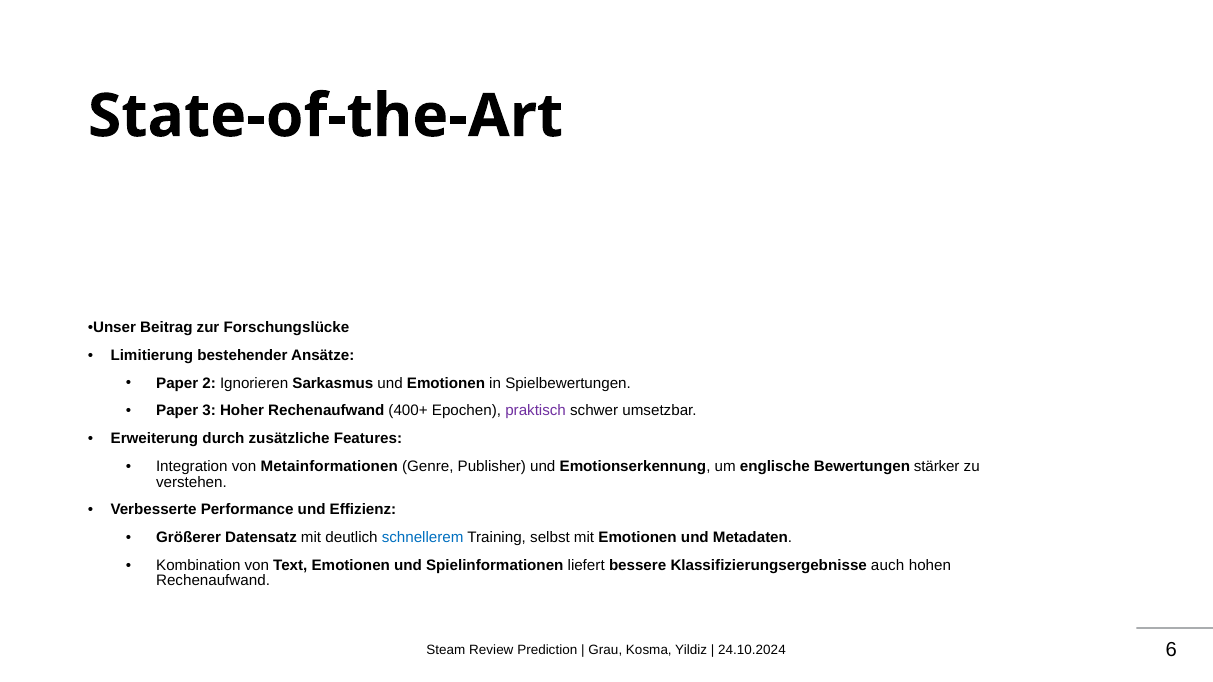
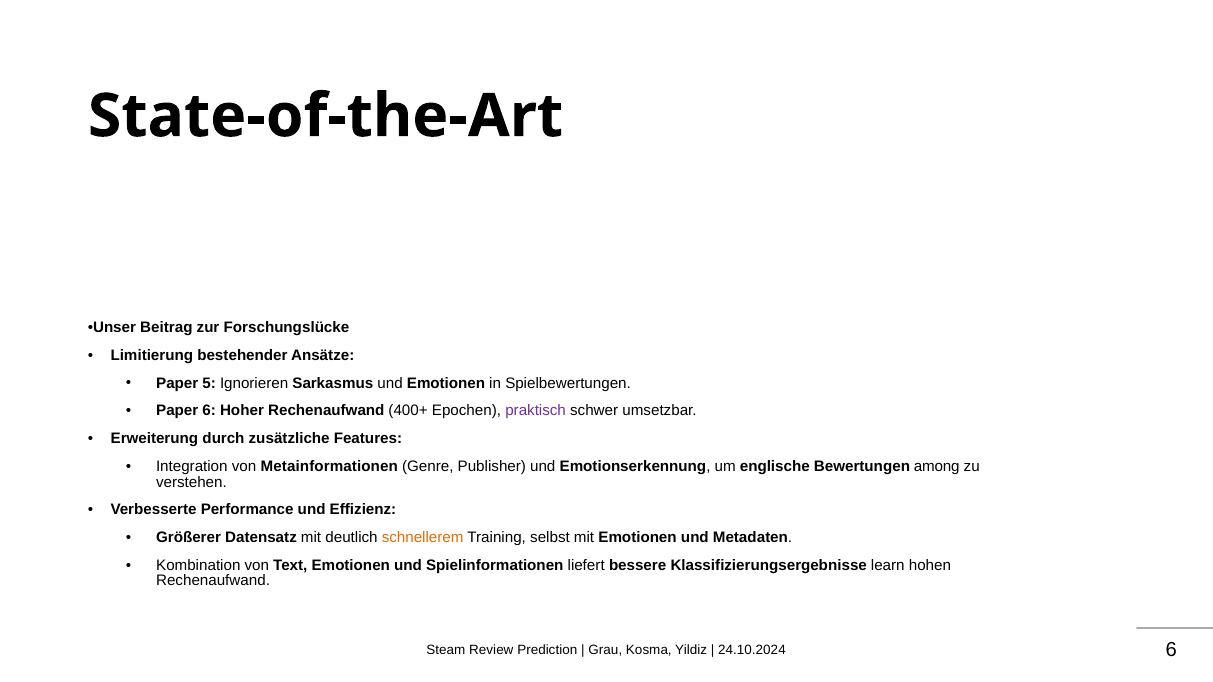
2: 2 -> 5 (209, 383)
Paper 3: 3 -> 6 (209, 411)
stärker: stärker -> among (937, 467)
schnellerem colour: blue -> orange (423, 538)
auch: auch -> learn (888, 566)
